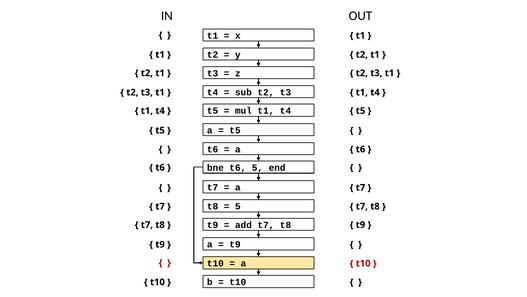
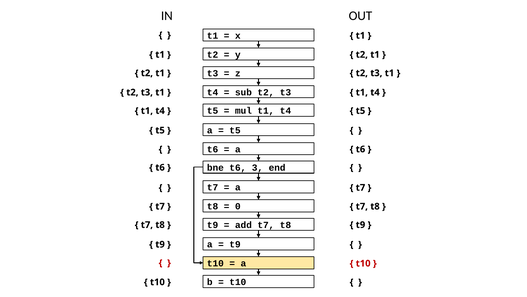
t6 5: 5 -> 3 (257, 167)
5: 5 -> 0 (238, 206)
